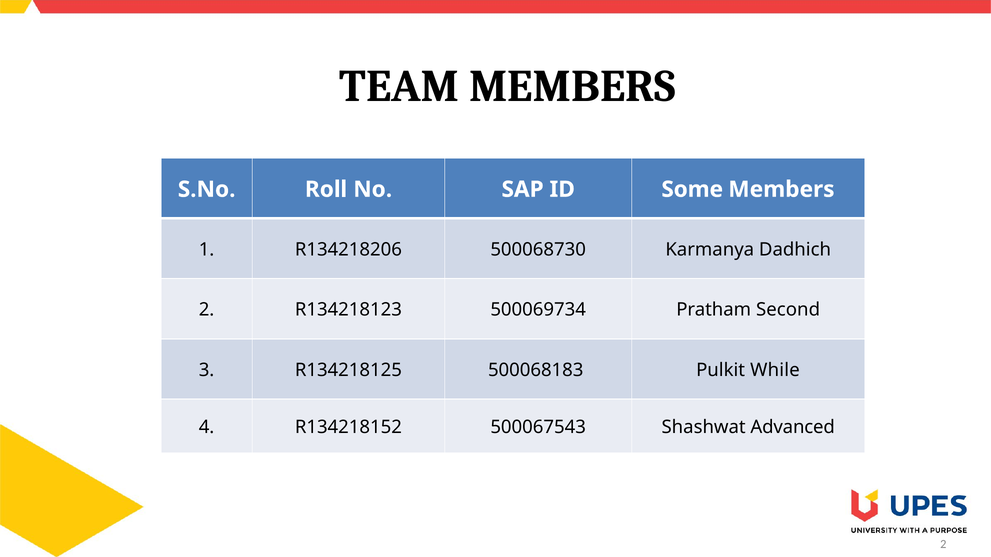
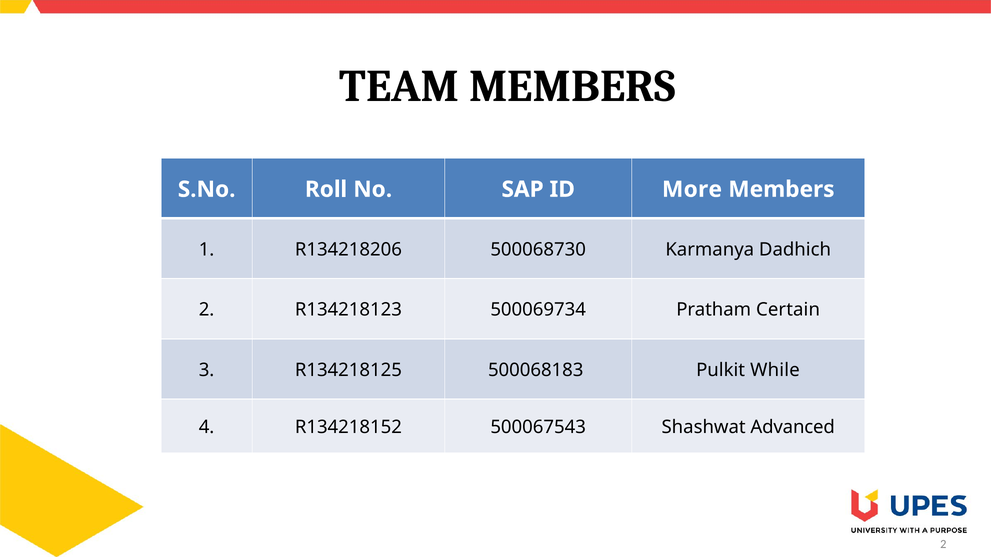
Some: Some -> More (692, 190)
Second: Second -> Certain (788, 310)
